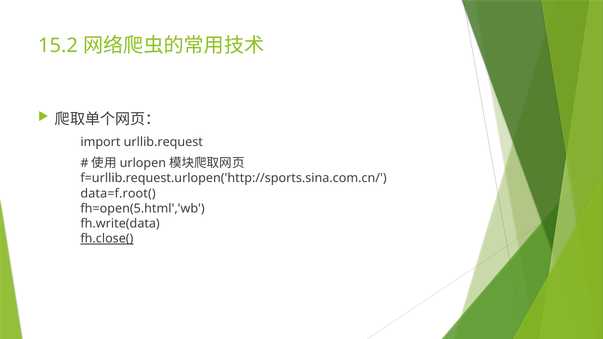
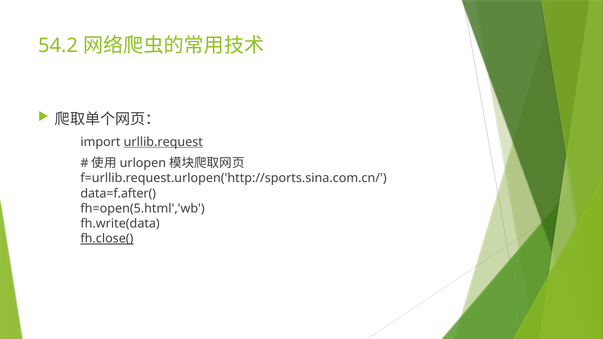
15.2: 15.2 -> 54.2 (58, 46)
urllib.request underline: none -> present (163, 142)
data=f.root(: data=f.root( -> data=f.after( (118, 194)
